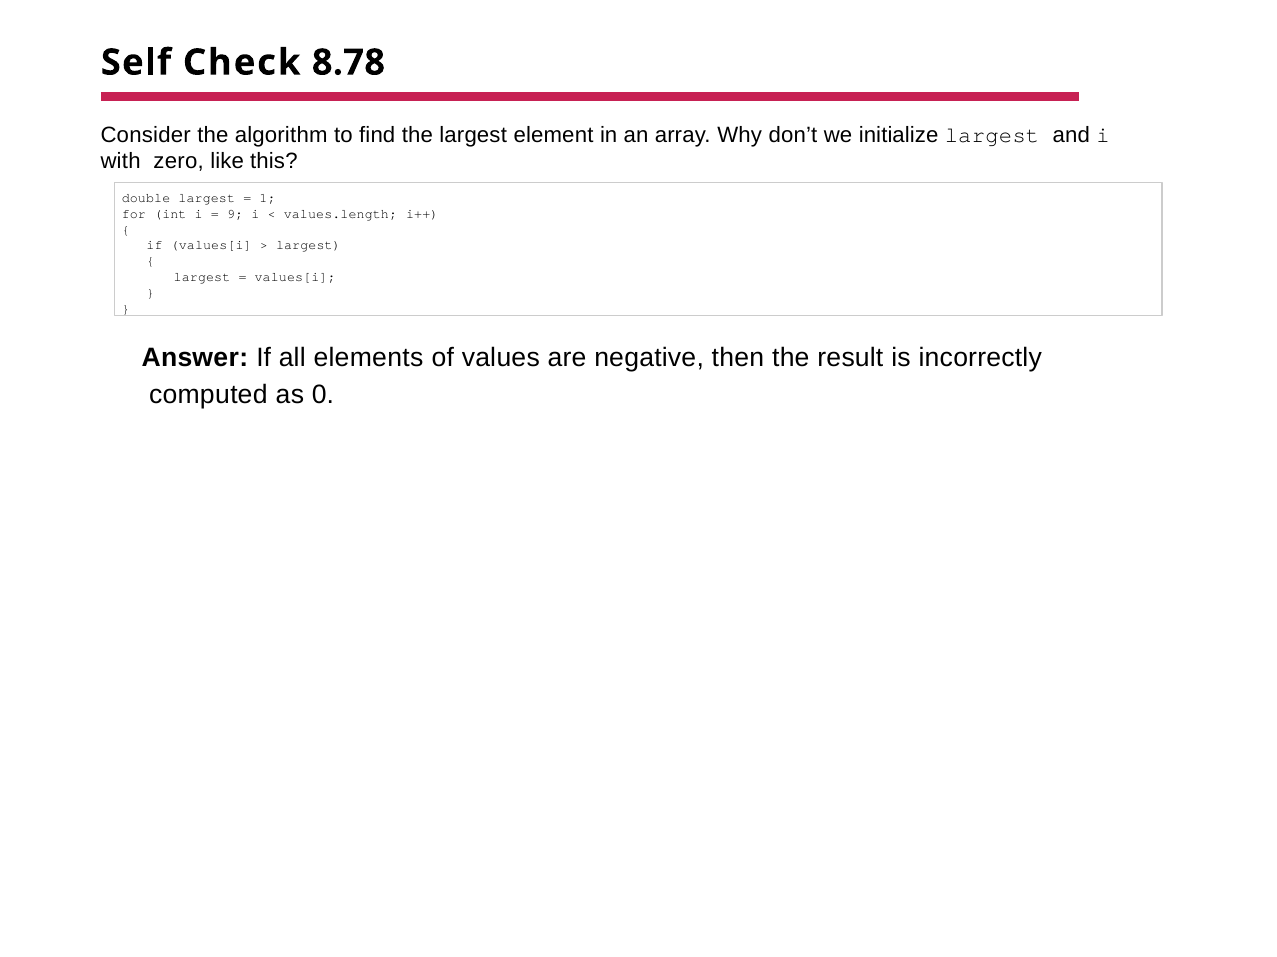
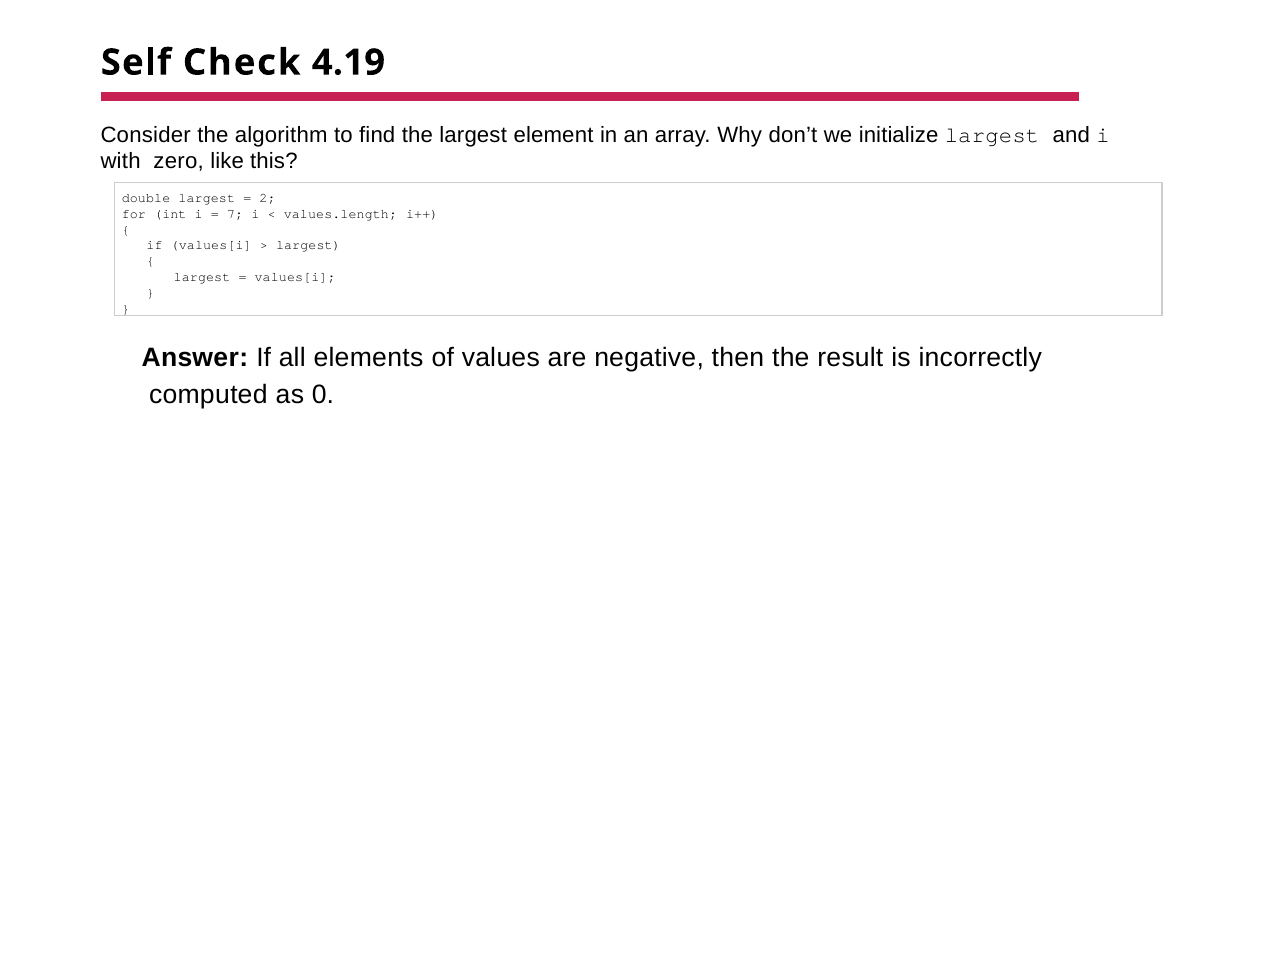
8.78: 8.78 -> 4.19 (348, 63)
1: 1 -> 2 (268, 198)
9: 9 -> 7 (235, 214)
